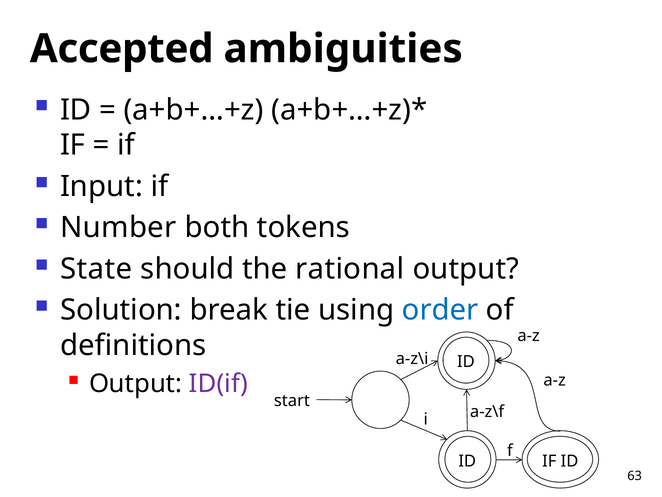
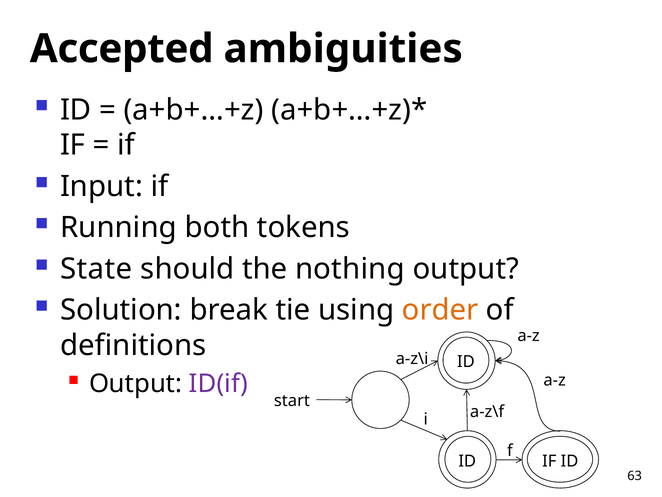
Number: Number -> Running (118, 227)
rational: rational -> nothing (350, 269)
order colour: blue -> orange (440, 310)
